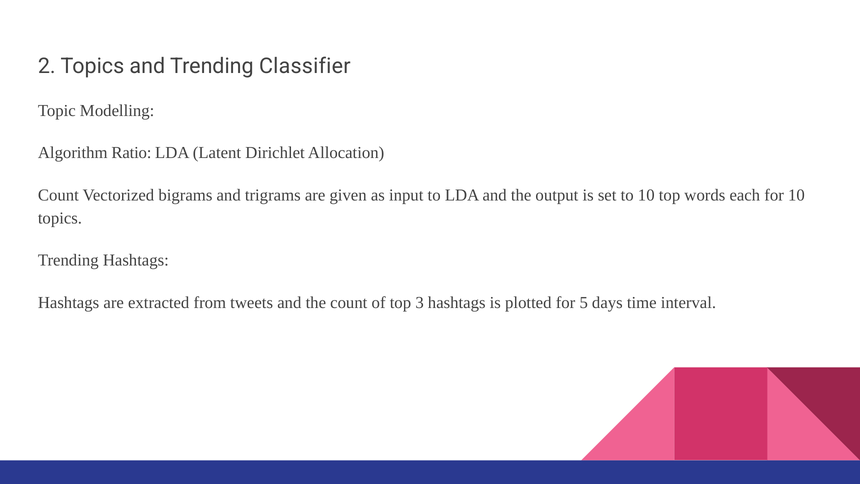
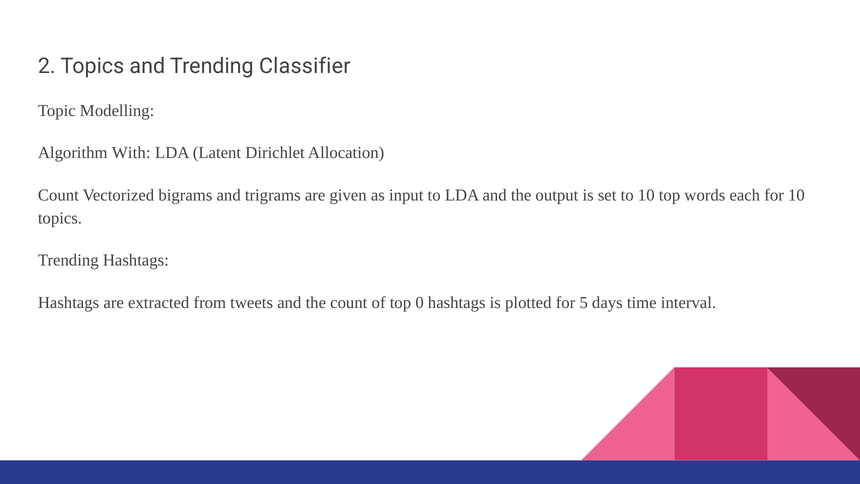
Ratio: Ratio -> With (131, 153)
3: 3 -> 0 (420, 302)
